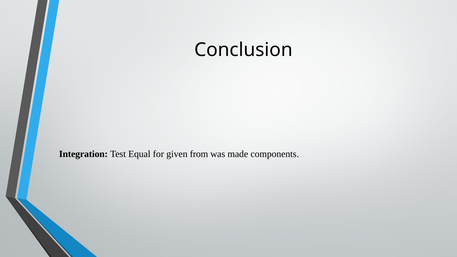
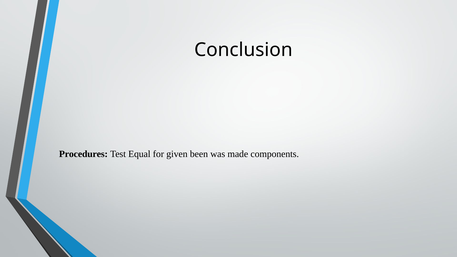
Integration: Integration -> Procedures (83, 154)
from: from -> been (199, 154)
